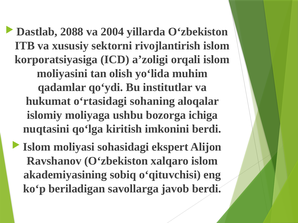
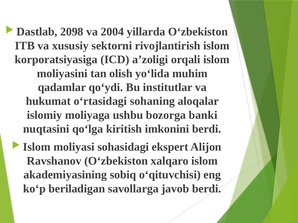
2088: 2088 -> 2098 (72, 32)
ichiga: ichiga -> banki (203, 115)
